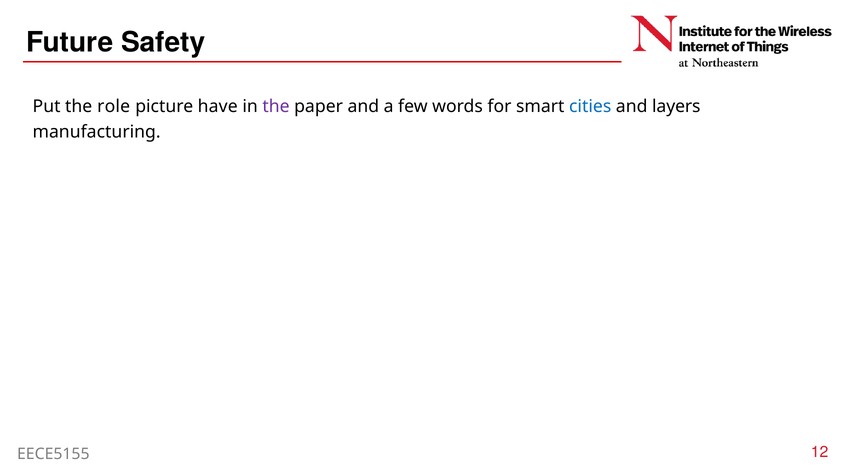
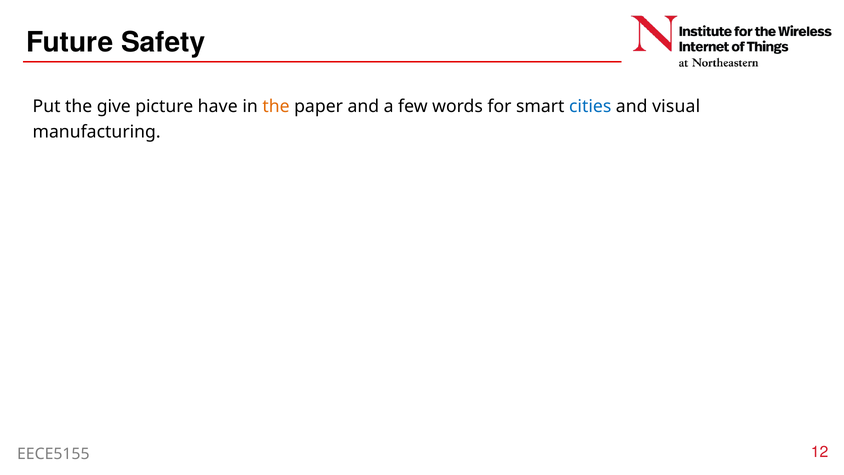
role: role -> give (114, 106)
the colour: purple -> orange (276, 106)
layers: layers -> visual (676, 106)
